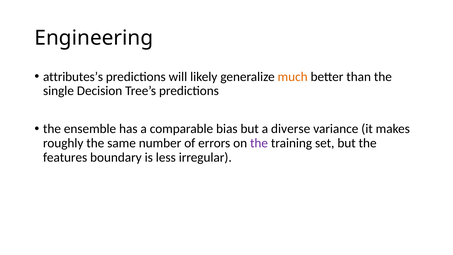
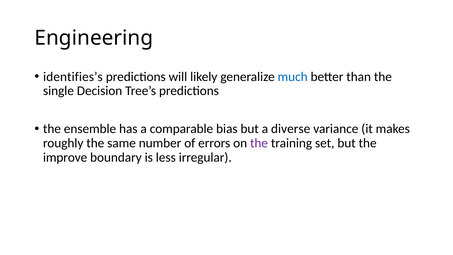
attributes’s: attributes’s -> identifies’s (73, 77)
much colour: orange -> blue (293, 77)
features: features -> improve (65, 157)
